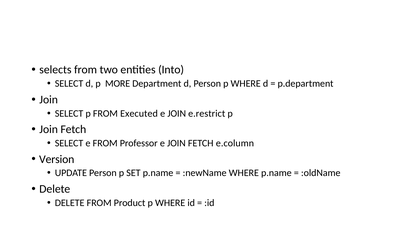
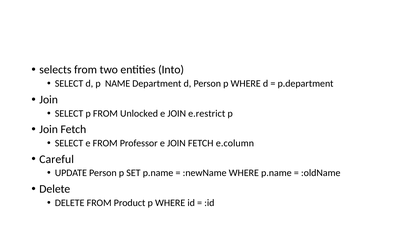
MORE: MORE -> NAME (118, 84)
Executed: Executed -> Unlocked (139, 113)
Version: Version -> Careful (57, 159)
